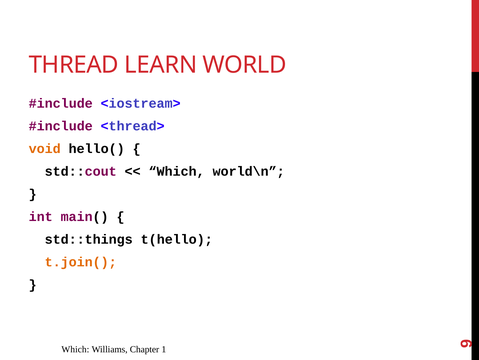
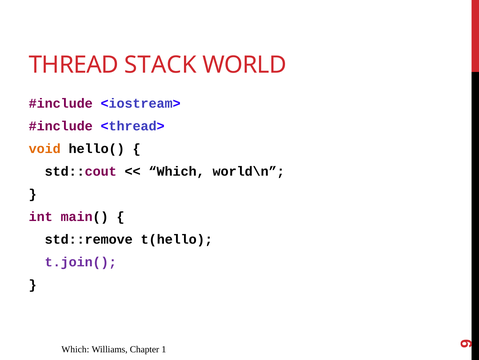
LEARN: LEARN -> STACK (161, 65)
std::things: std::things -> std::remove (89, 239)
t.join( colour: orange -> purple (81, 262)
